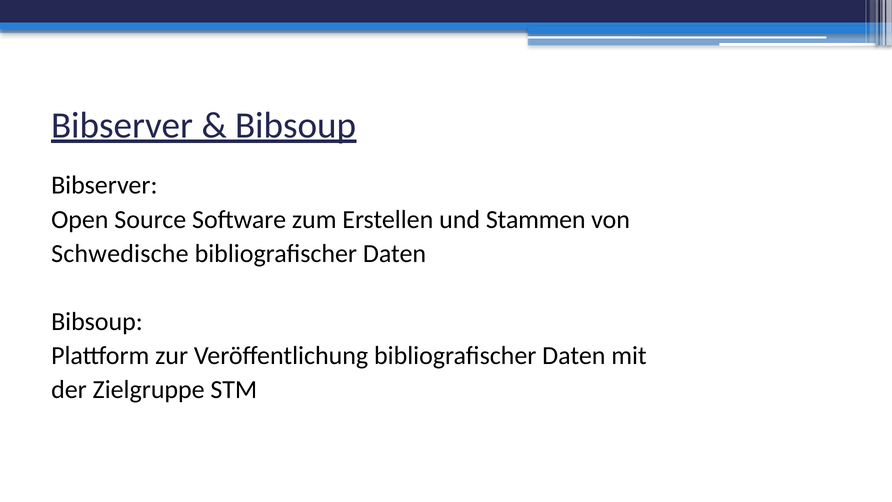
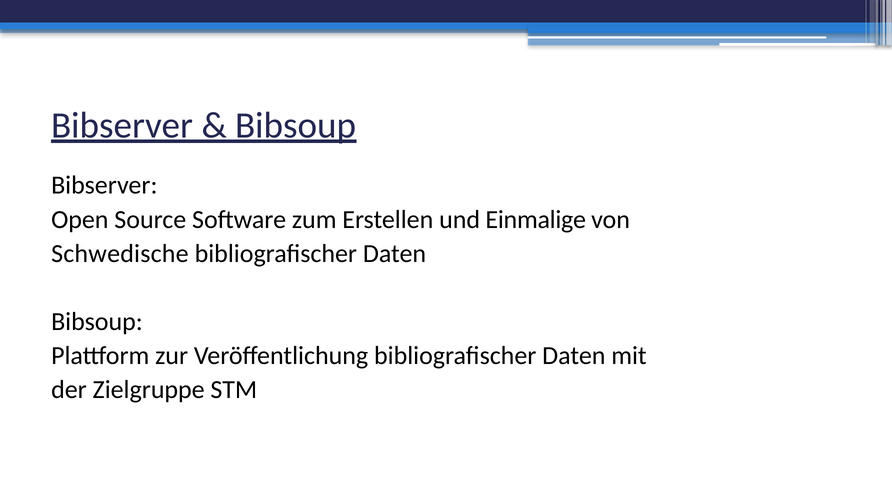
Stammen: Stammen -> Einmalige (536, 219)
